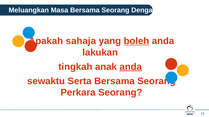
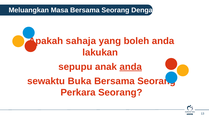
boleh underline: present -> none (137, 41)
tingkah: tingkah -> sepupu (75, 67)
Serta: Serta -> Buka (80, 81)
